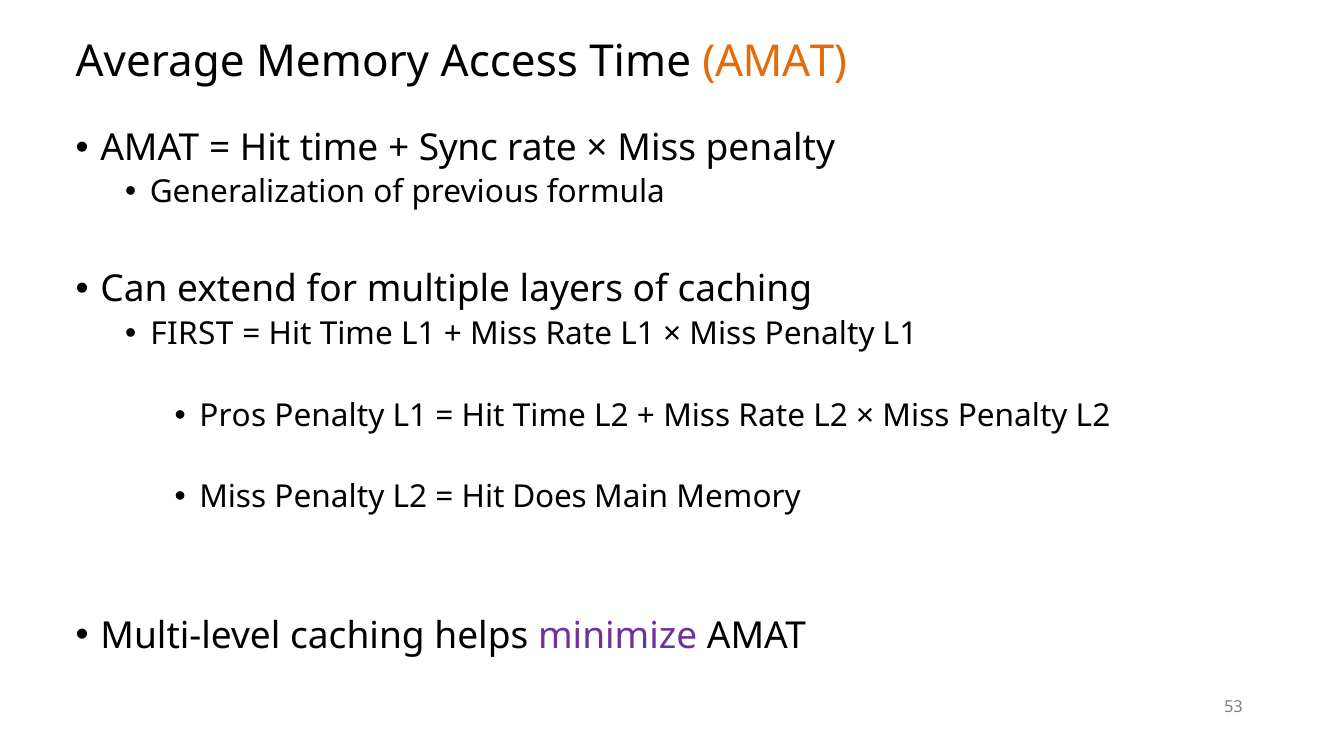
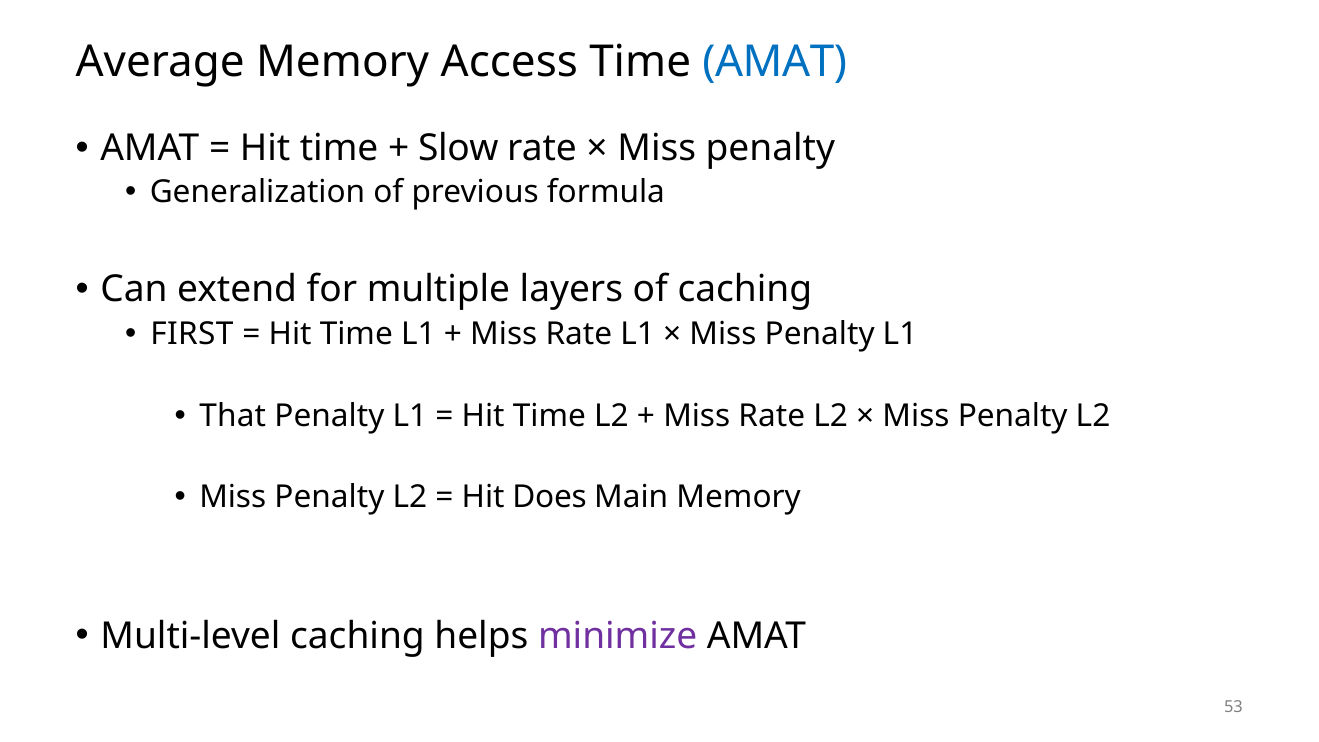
AMAT colour: orange -> blue (775, 62)
Sync: Sync -> Slow (458, 148)
Pros: Pros -> That (233, 416)
